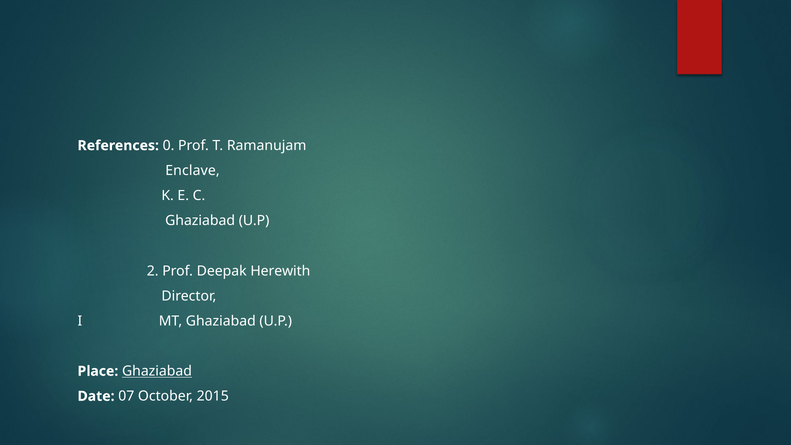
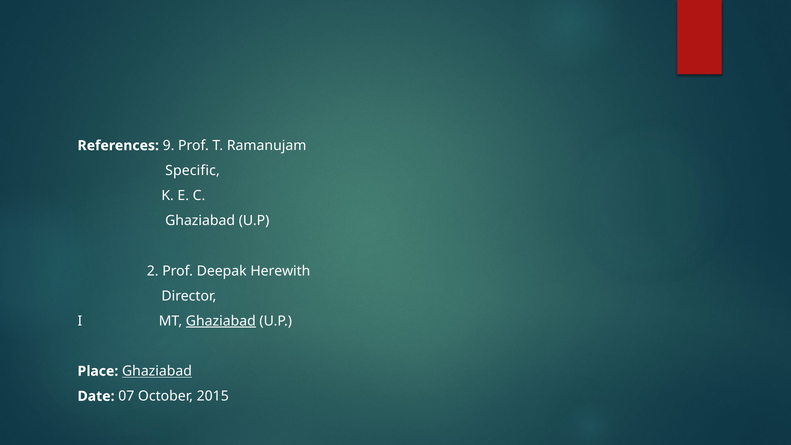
0: 0 -> 9 (169, 146)
Enclave: Enclave -> Specific (192, 171)
Ghaziabad underline: none -> present (221, 321)
